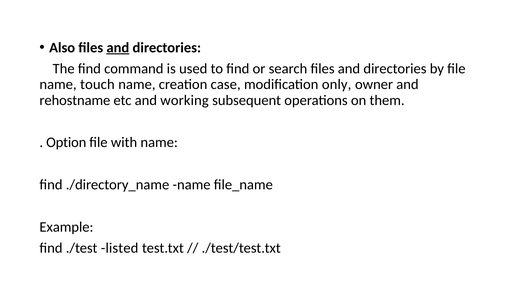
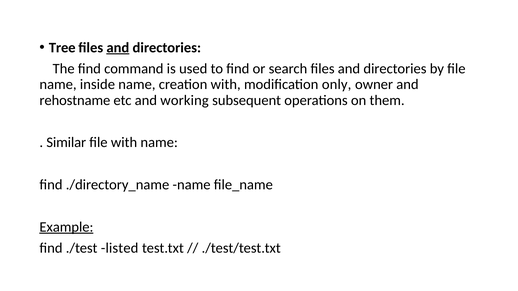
Also: Also -> Tree (62, 48)
touch: touch -> inside (97, 85)
creation case: case -> with (226, 85)
Option: Option -> Similar (66, 143)
Example underline: none -> present (66, 227)
